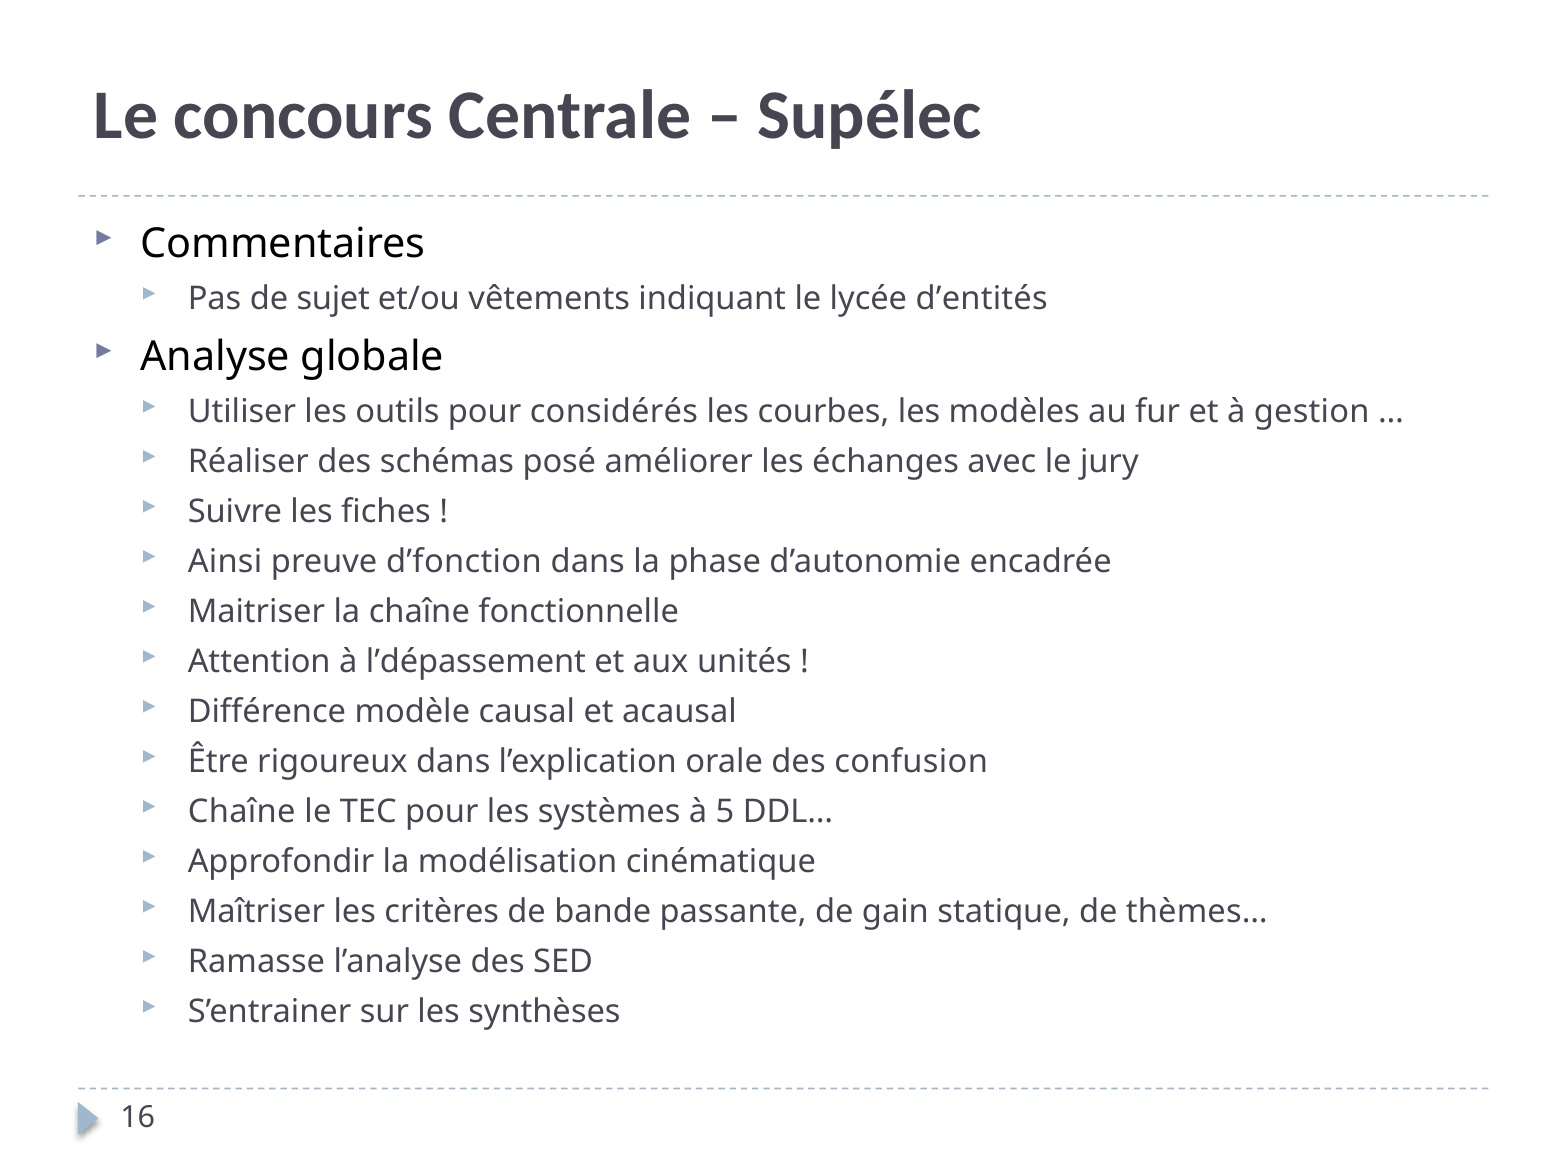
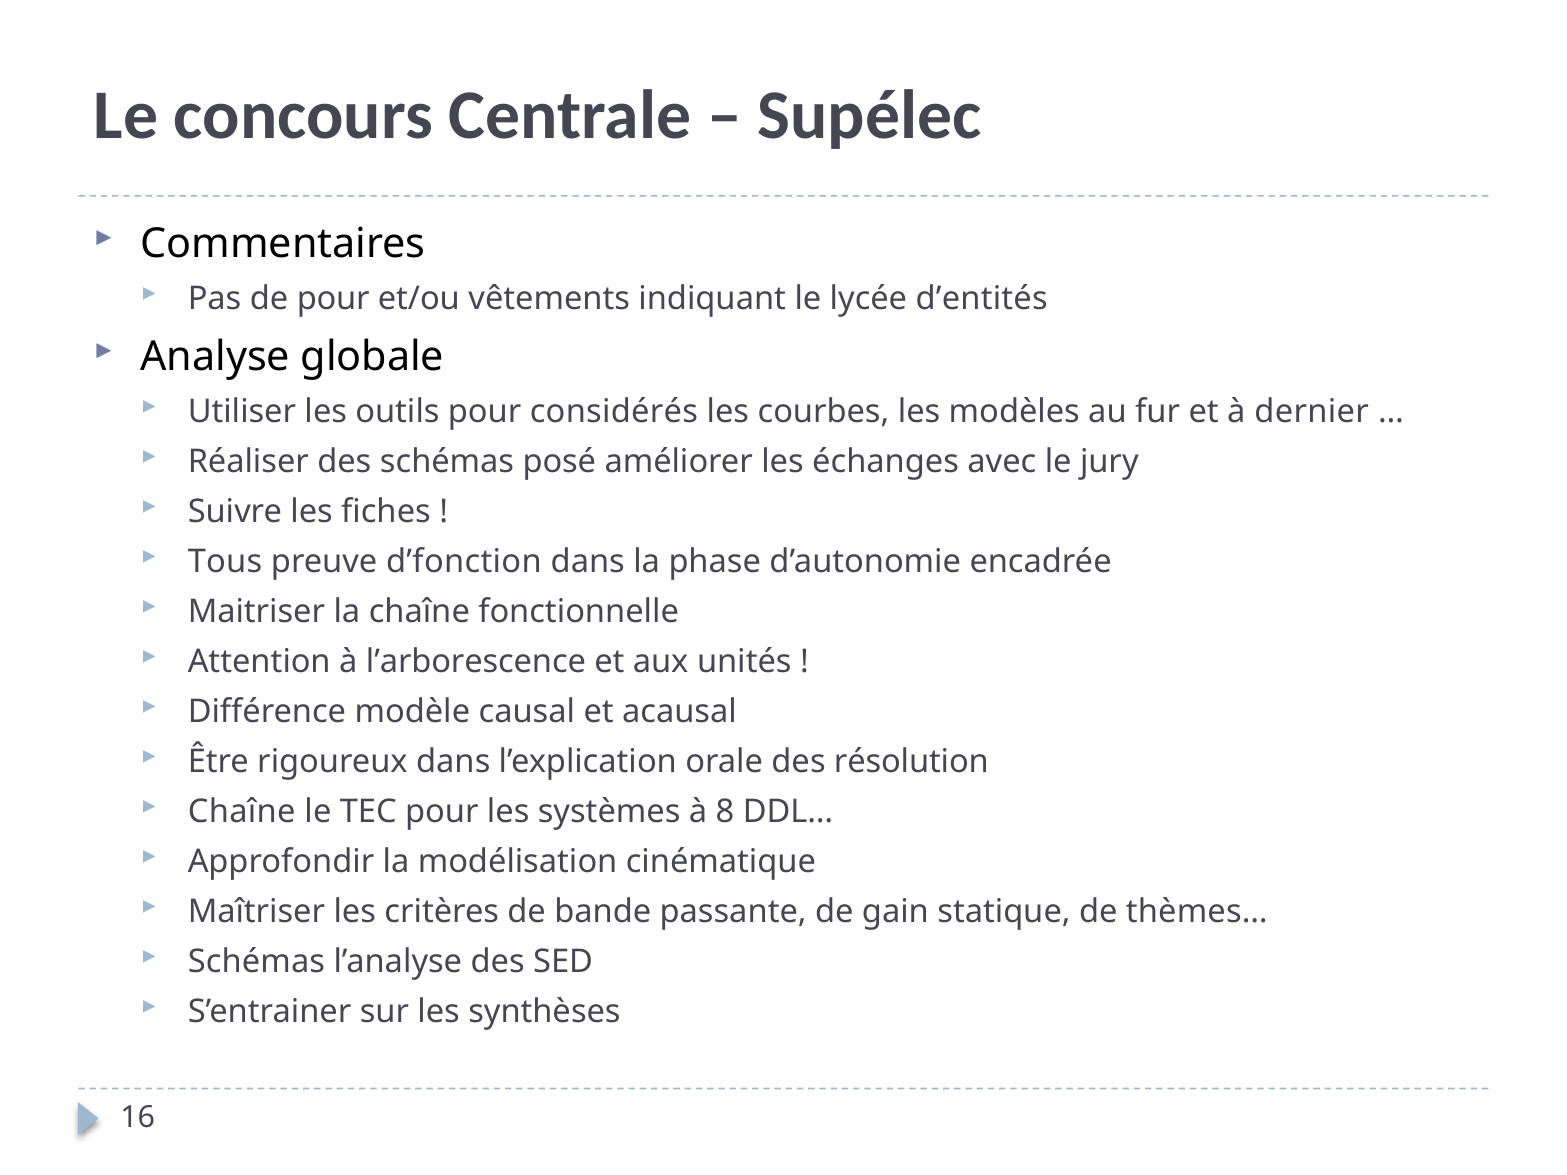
de sujet: sujet -> pour (333, 299)
gestion: gestion -> dernier (1312, 412)
Ainsi: Ainsi -> Tous (225, 562)
l’dépassement: l’dépassement -> l’arborescence (476, 662)
confusion: confusion -> résolution (911, 762)
5: 5 -> 8 (725, 812)
Ramasse: Ramasse -> Schémas (256, 962)
